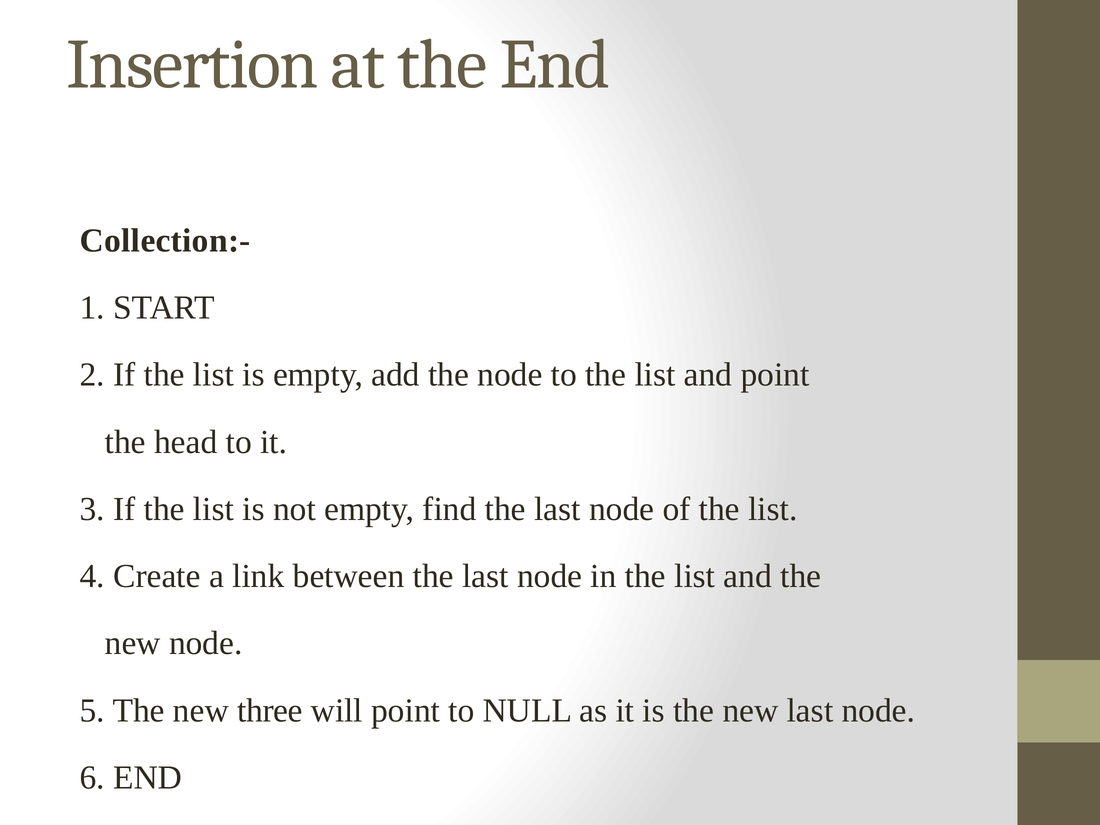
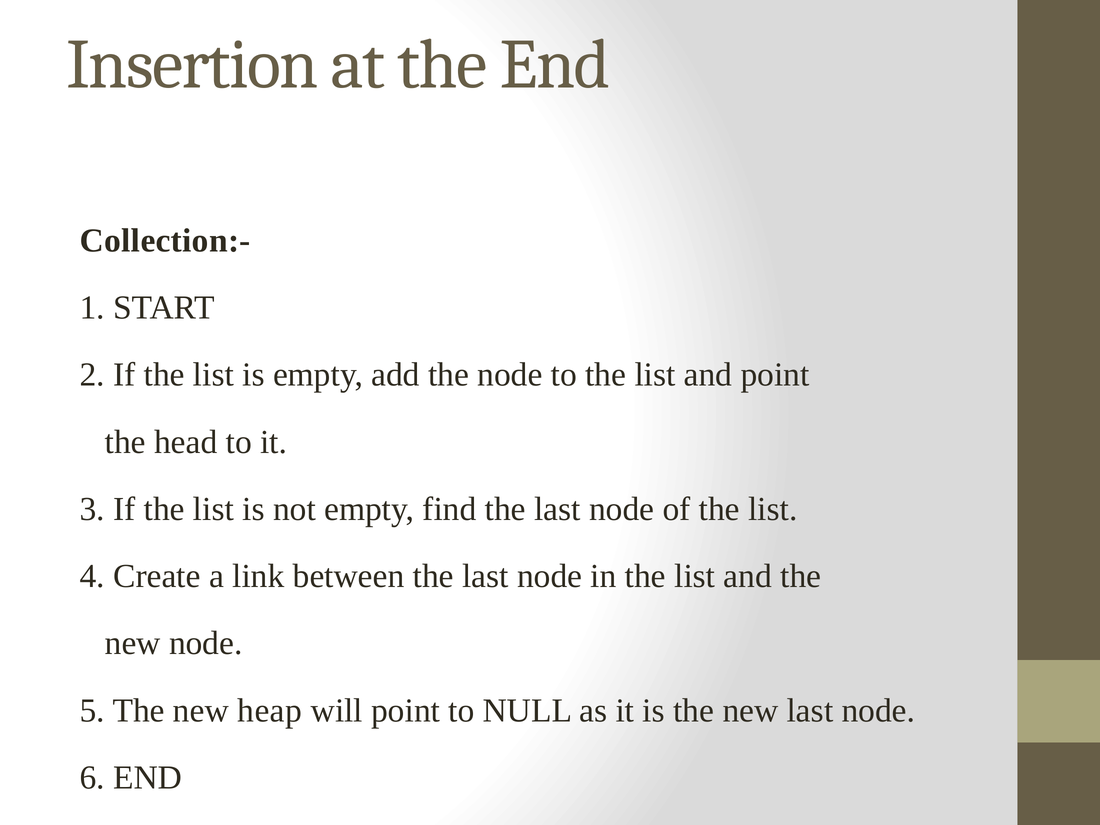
three: three -> heap (270, 710)
